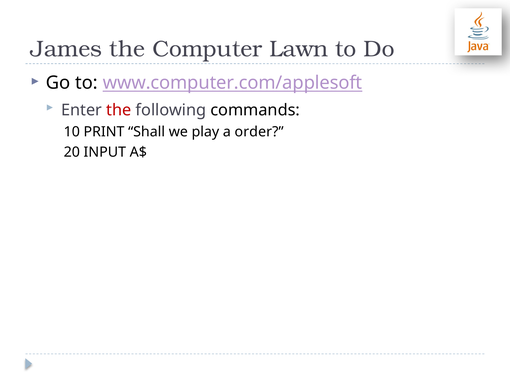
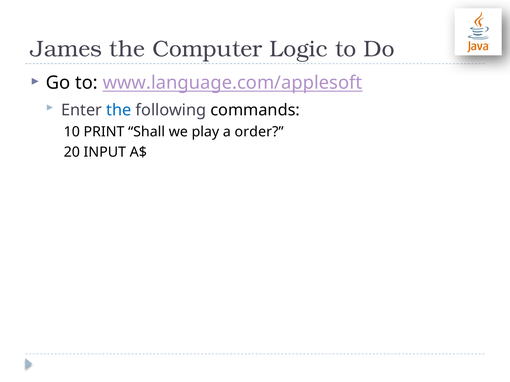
Lawn: Lawn -> Logic (299, 49)
www.computer.com/applesoft: www.computer.com/applesoft -> www.language.com/applesoft (232, 83)
the colour: red -> blue (119, 110)
